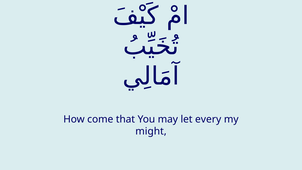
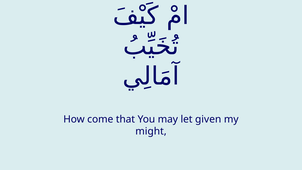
every: every -> given (208, 119)
